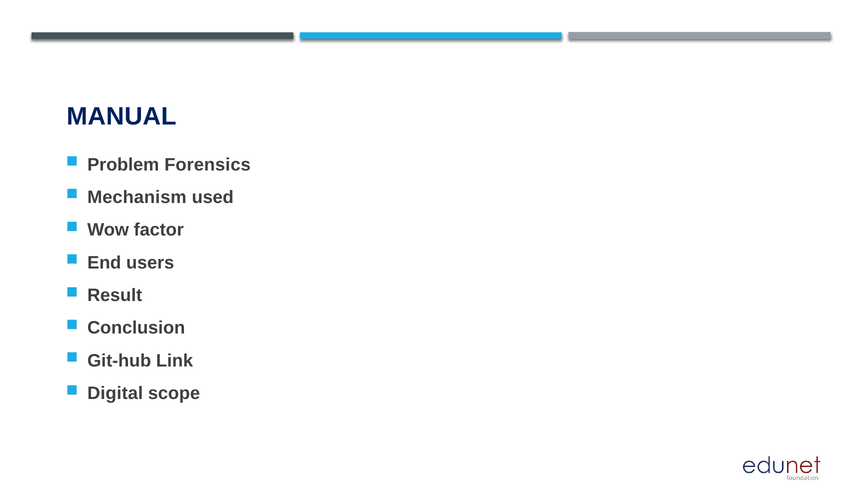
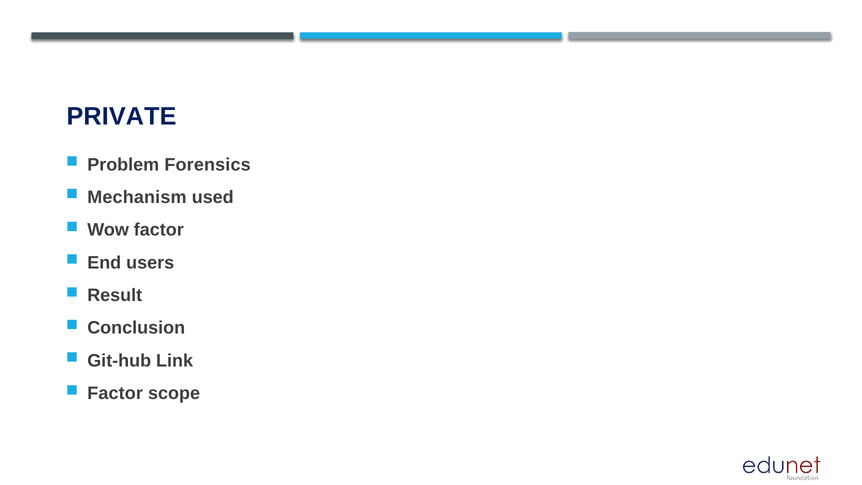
MANUAL: MANUAL -> PRIVATE (121, 117)
Digital: Digital -> Factor (115, 393)
